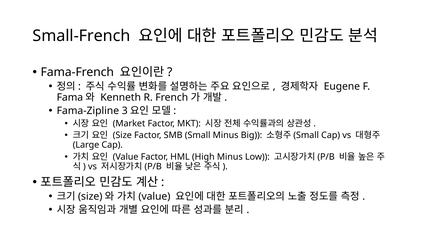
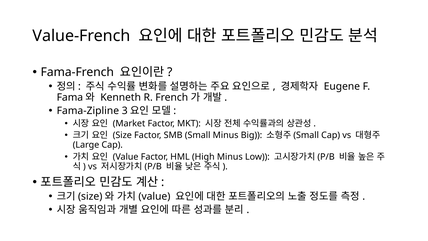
Small-French: Small-French -> Value-French (82, 36)
